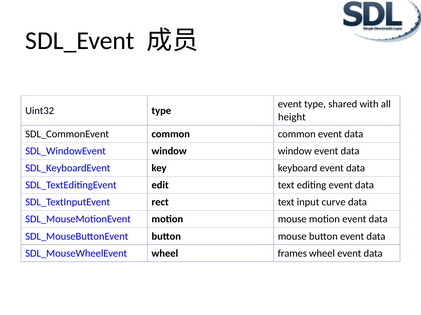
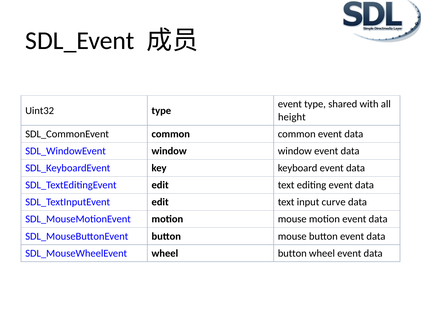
rect: rect -> edit (160, 203)
wheel frames: frames -> button (292, 254)
